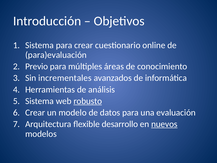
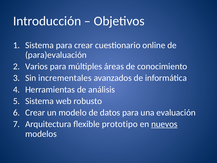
Previo: Previo -> Varios (37, 66)
robusto underline: present -> none (88, 101)
desarrollo: desarrollo -> prototipo (120, 124)
